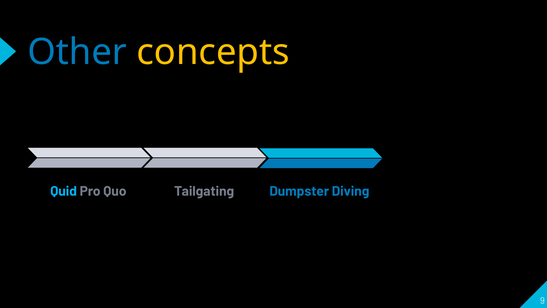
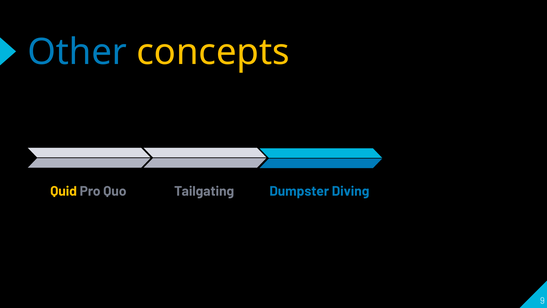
Quid colour: light blue -> yellow (64, 191)
